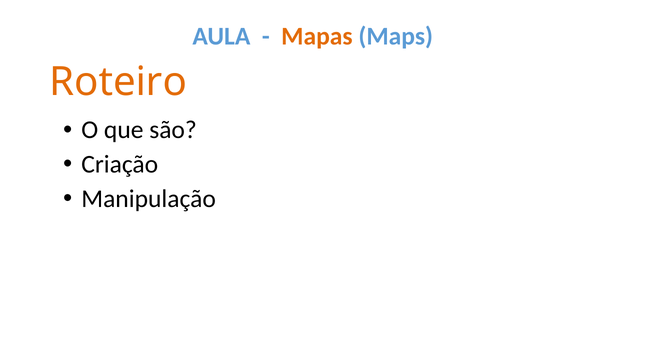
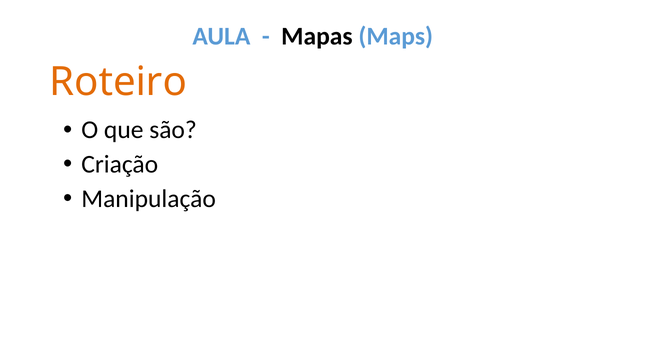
Mapas colour: orange -> black (317, 36)
